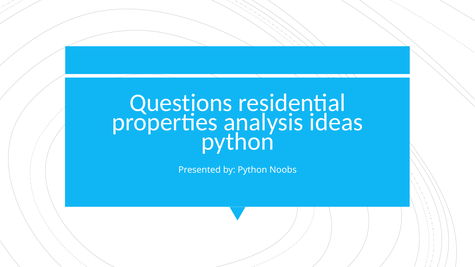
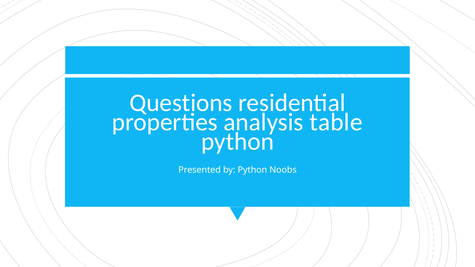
ideas: ideas -> table (336, 122)
